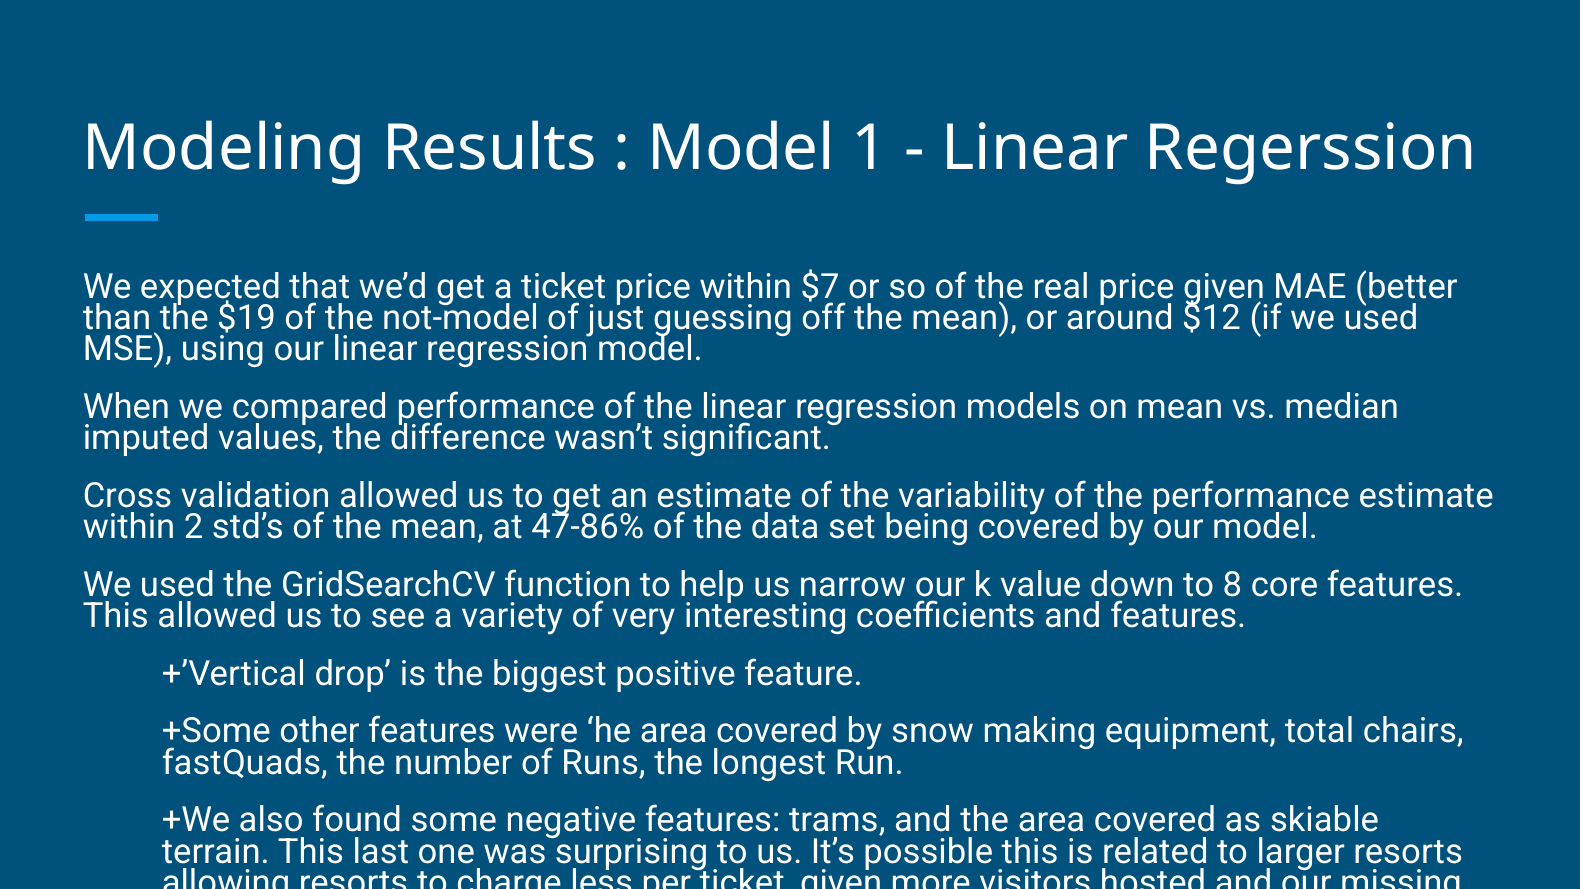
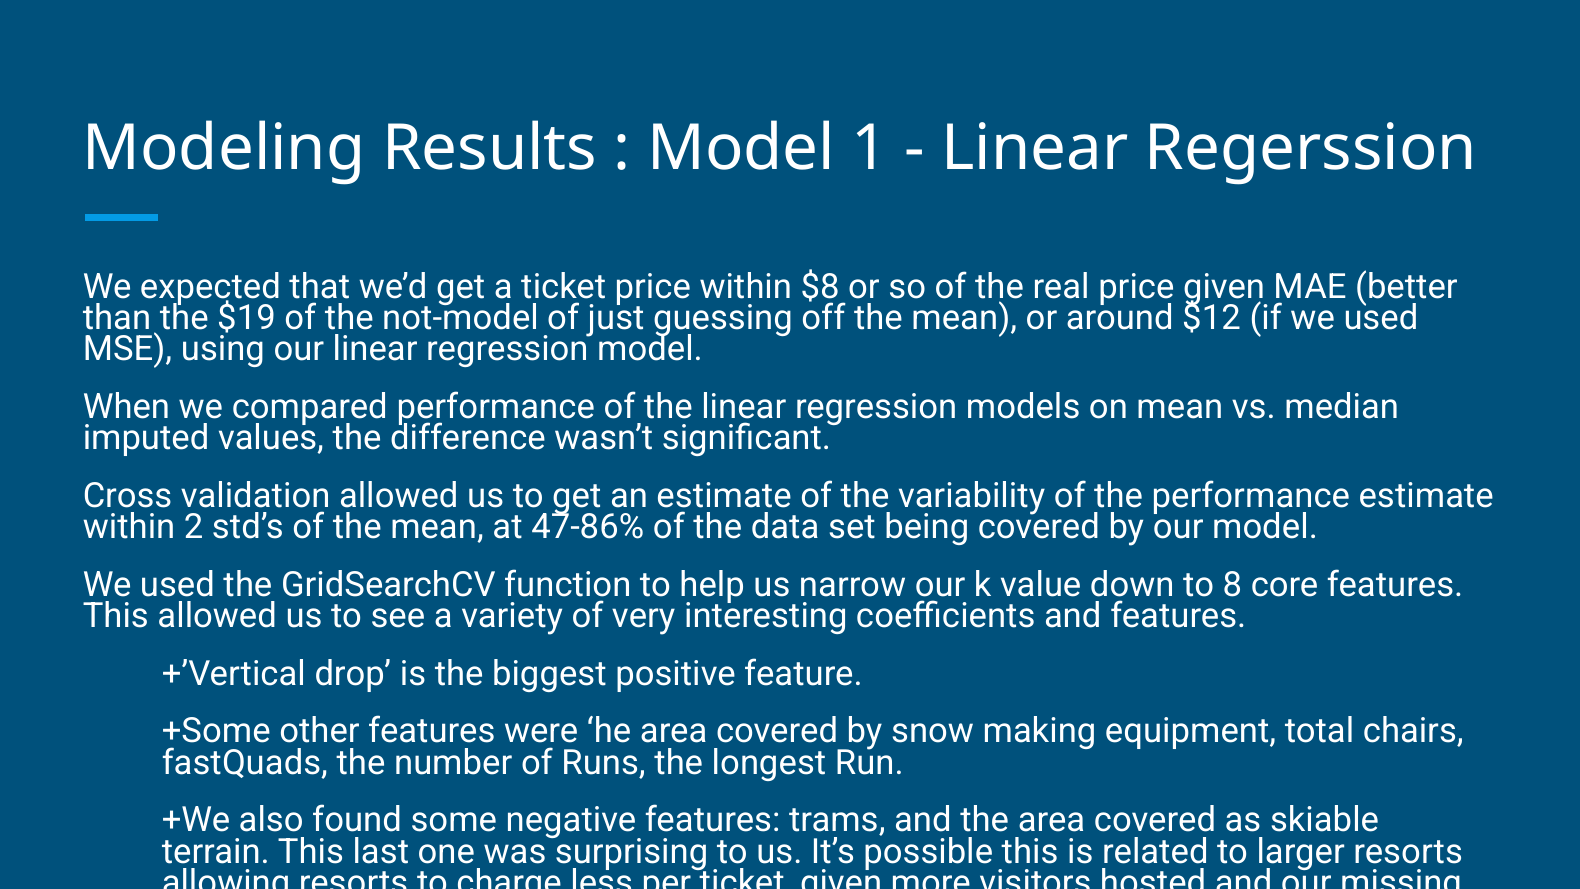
$7: $7 -> $8 (820, 287)
